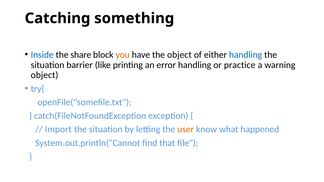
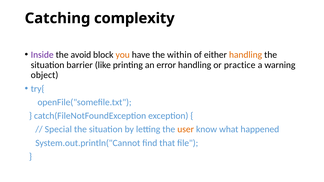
something: something -> complexity (134, 18)
Inside colour: blue -> purple (42, 55)
share: share -> avoid (81, 55)
the object: object -> within (179, 55)
handling colour: blue -> orange (246, 55)
Import: Import -> Special (58, 130)
